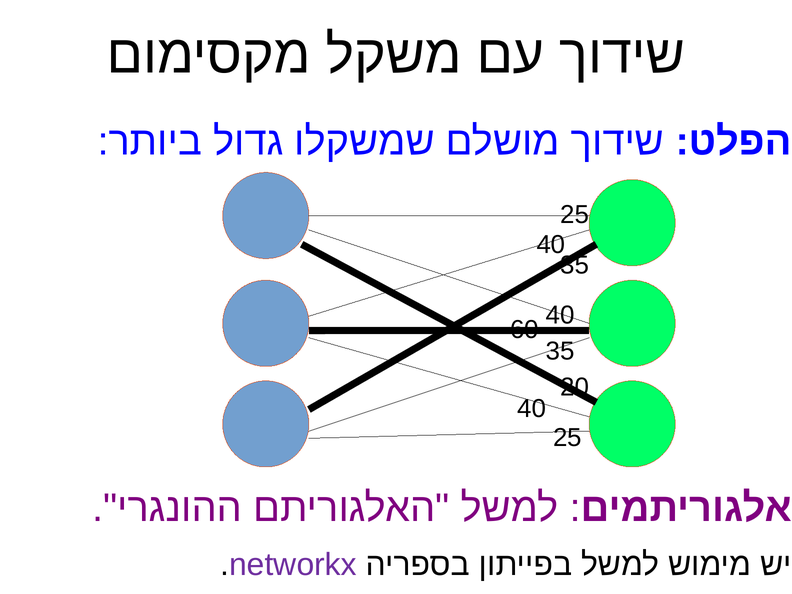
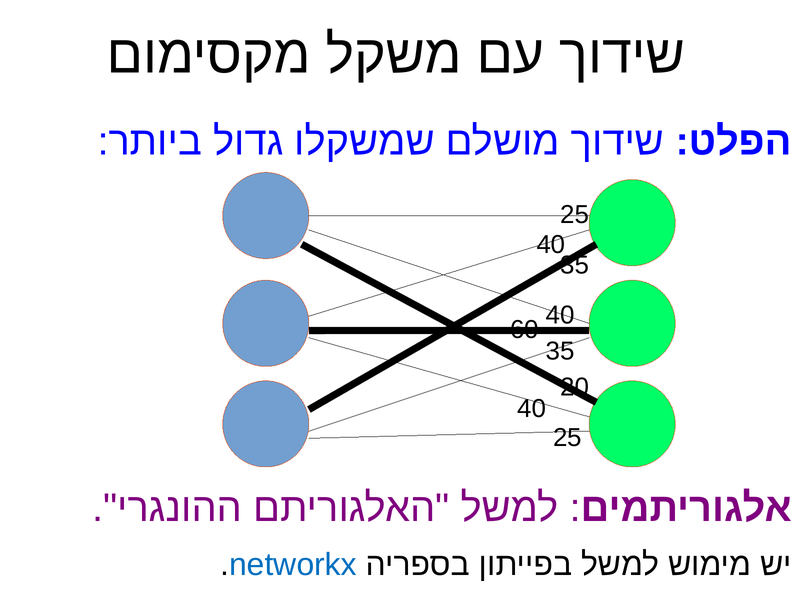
networkx colour: purple -> blue (293, 565)
